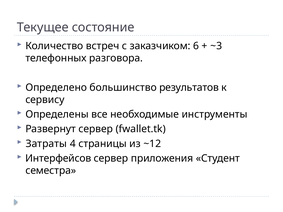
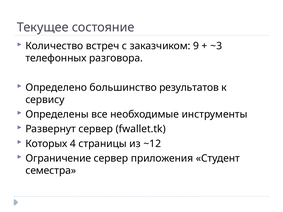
6: 6 -> 9 (196, 46)
Затраты: Затраты -> Которых (46, 144)
Интерфейсов: Интерфейсов -> Ограничение (58, 158)
